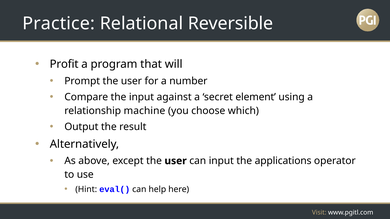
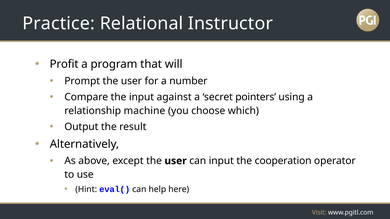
Reversible: Reversible -> Instructor (230, 24)
element: element -> pointers (256, 97)
applications: applications -> cooperation (283, 161)
